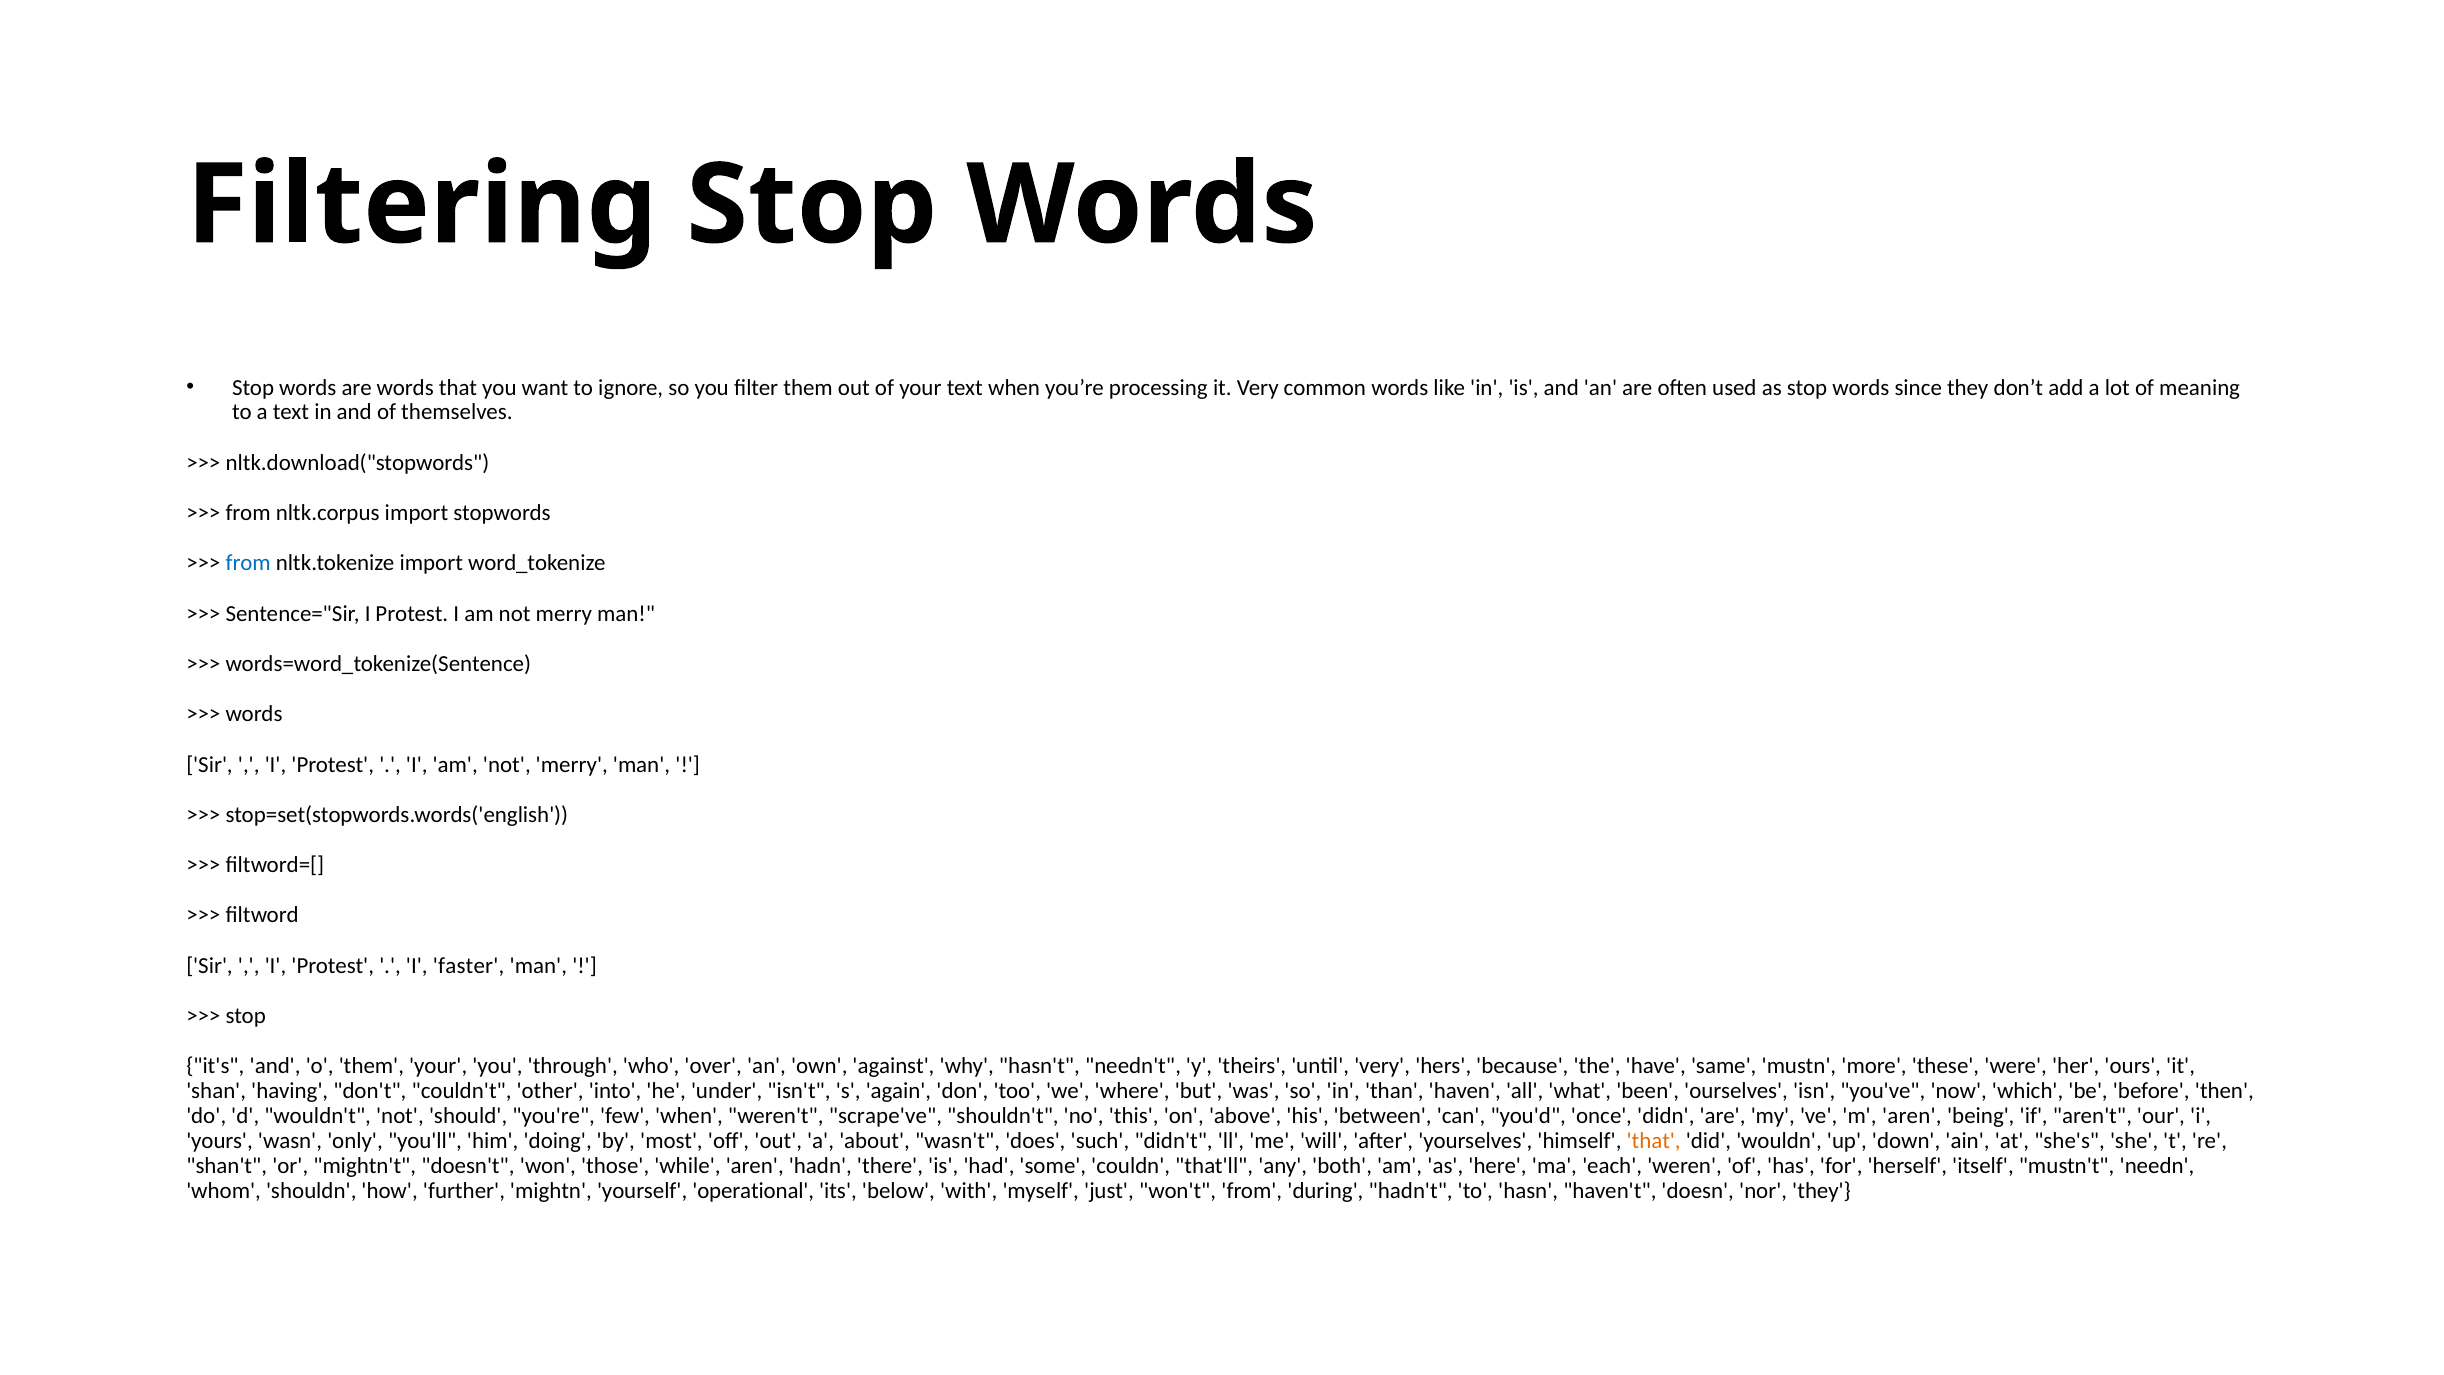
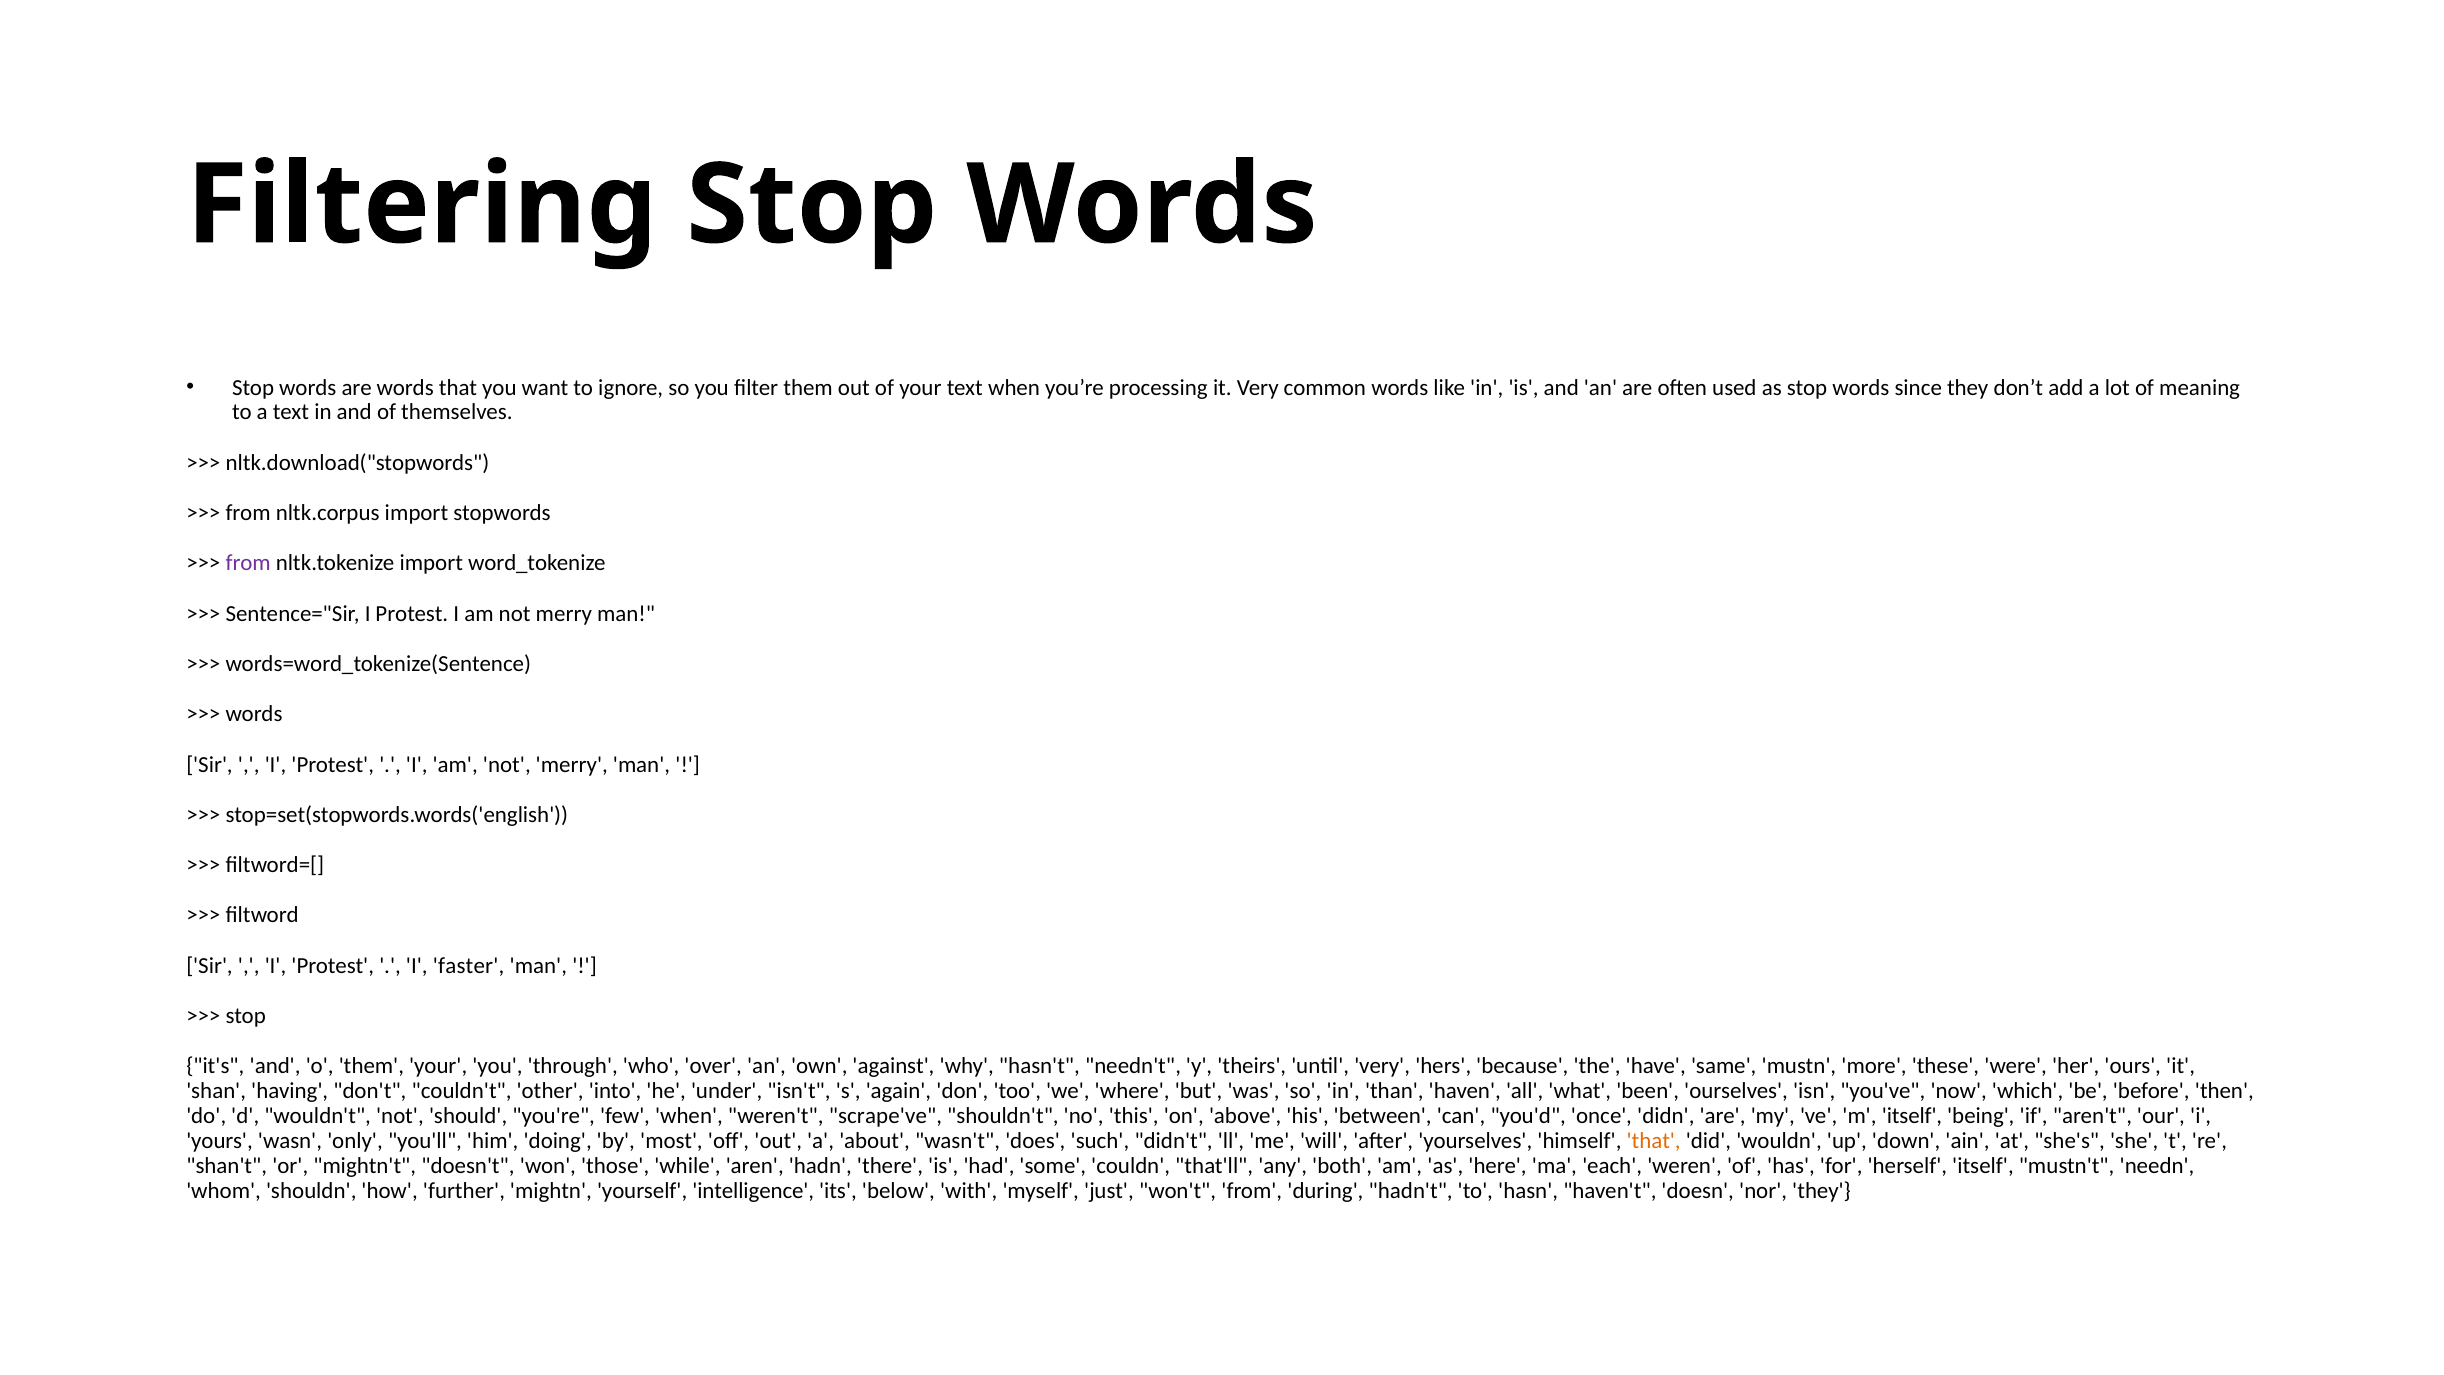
from colour: blue -> purple (248, 563)
m aren: aren -> itself (1912, 1116)
operational: operational -> intelligence (753, 1190)
